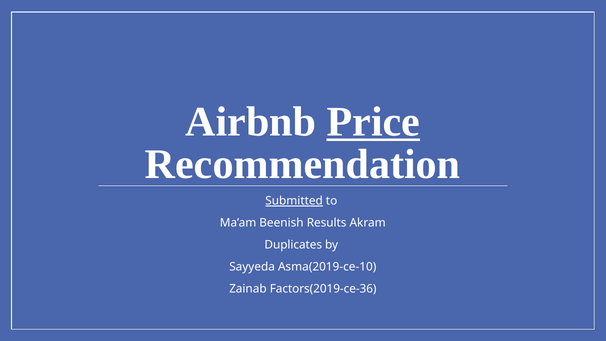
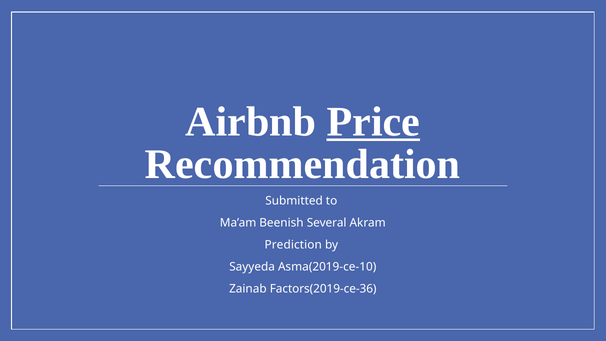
Submitted underline: present -> none (294, 201)
Results: Results -> Several (327, 223)
Duplicates: Duplicates -> Prediction (293, 245)
